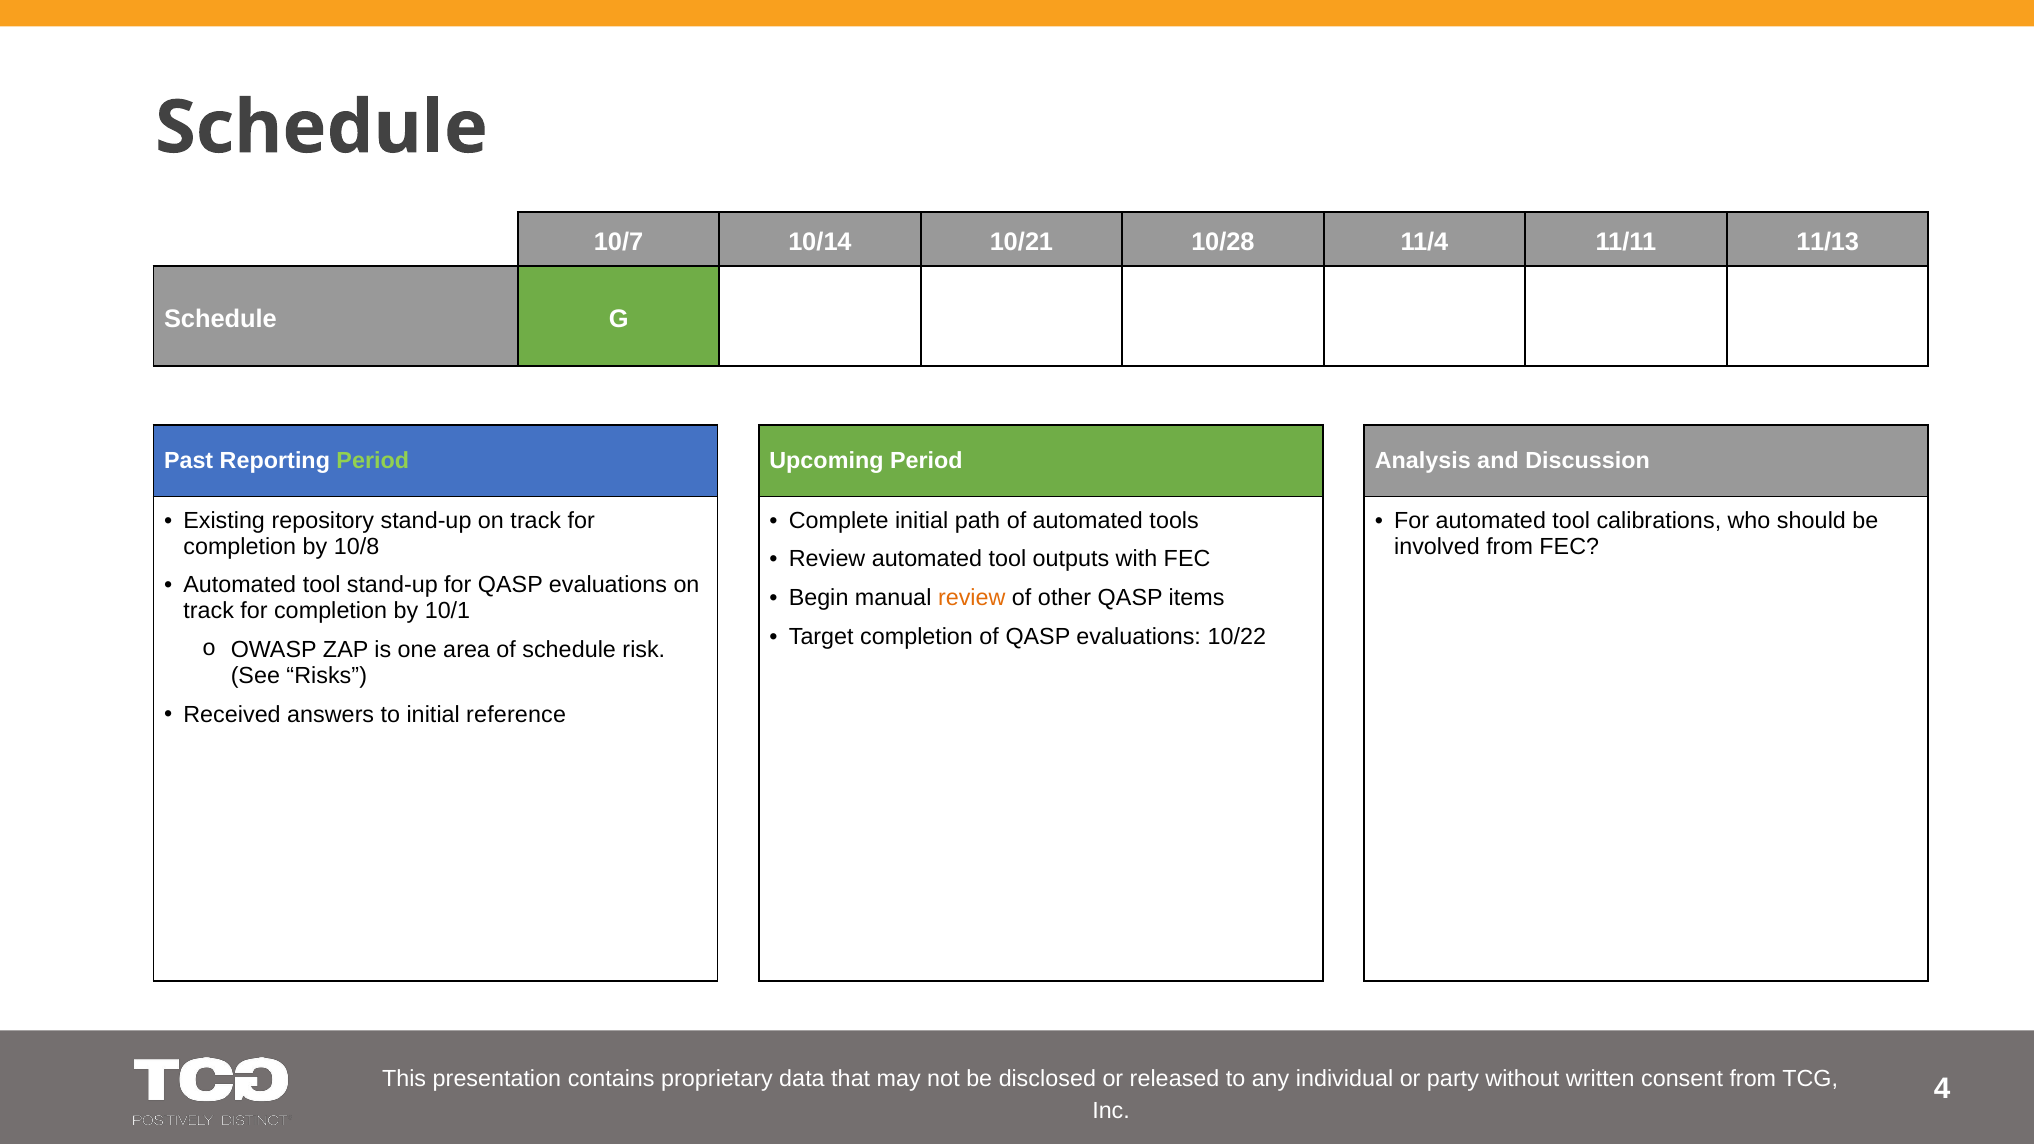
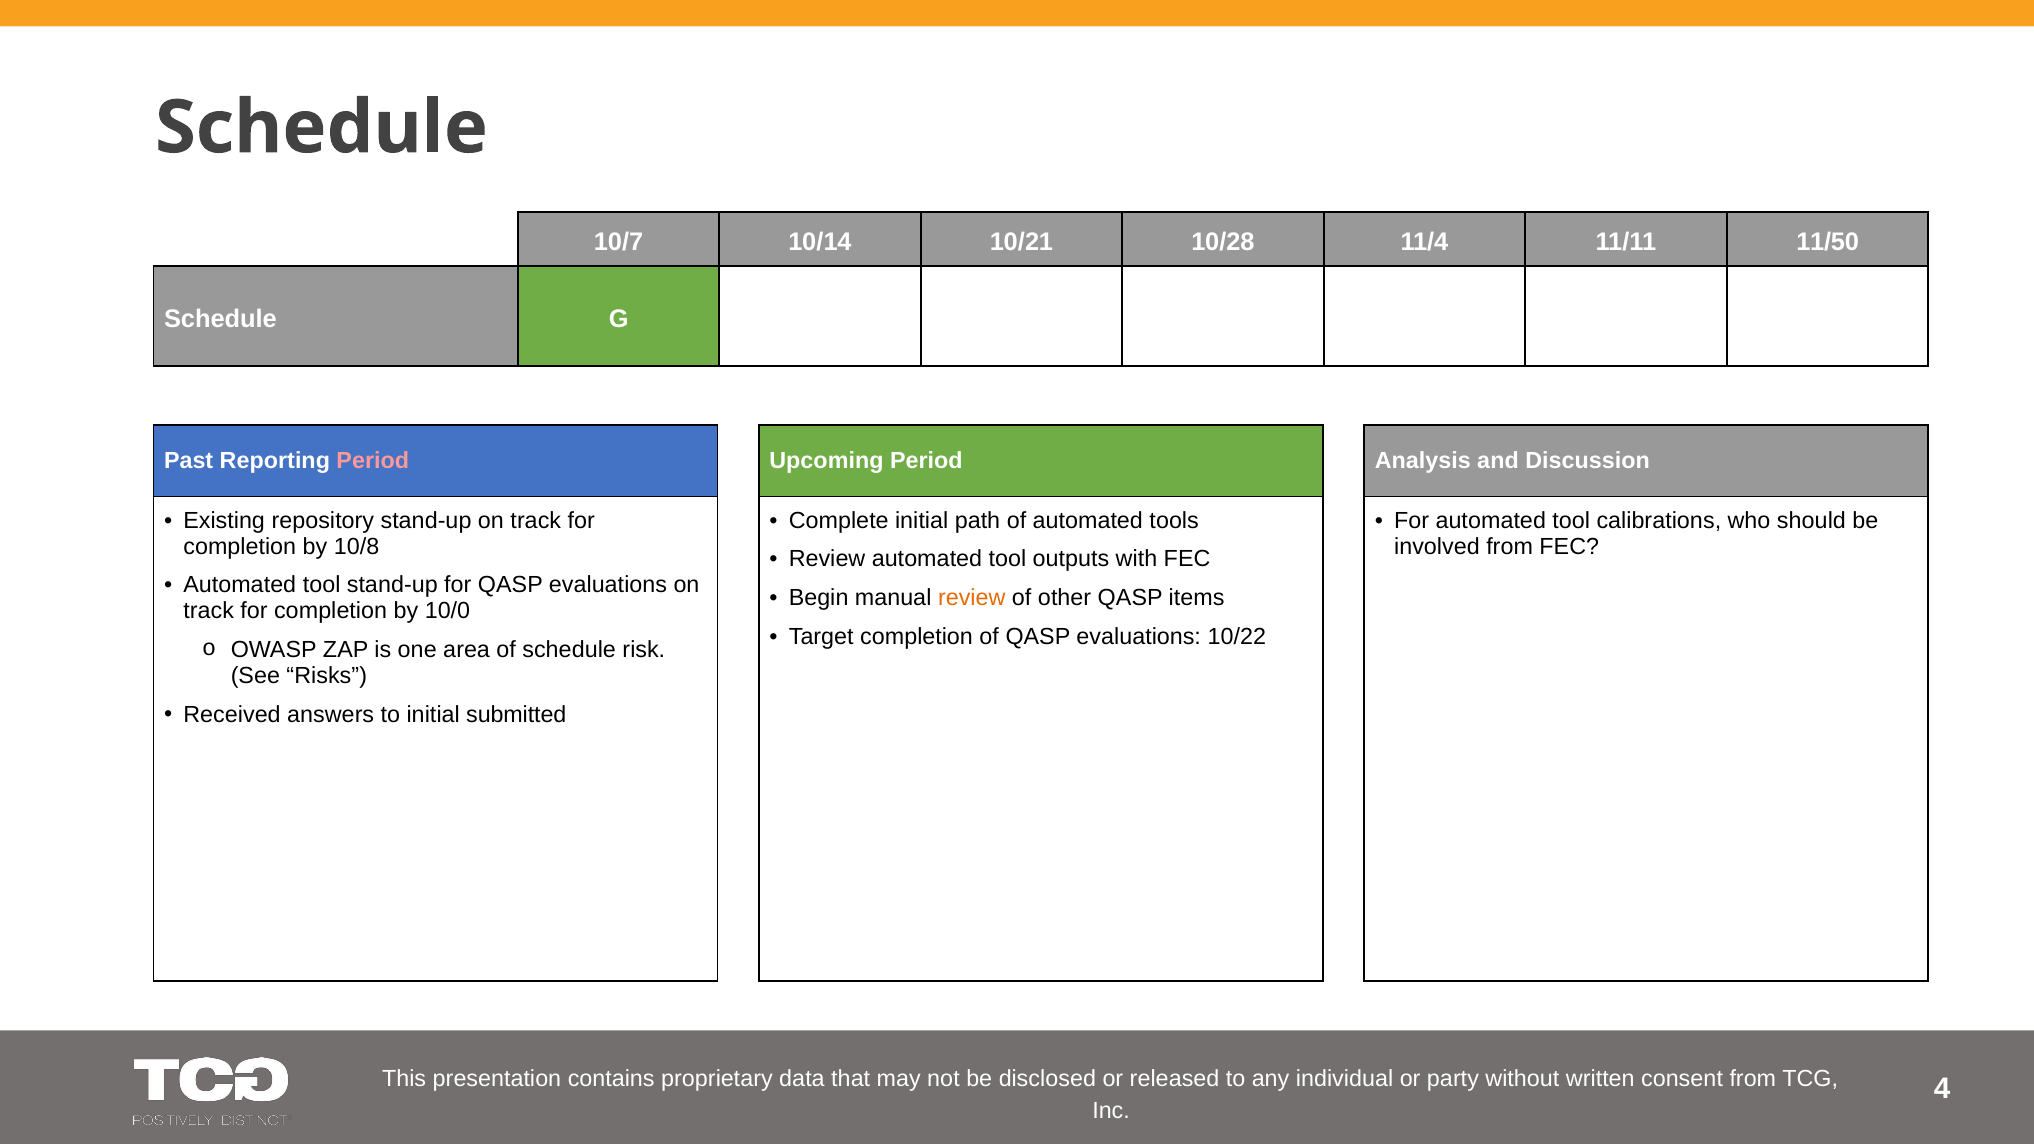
11/13: 11/13 -> 11/50 (1828, 242)
Period colour: light green -> pink (373, 461)
10/1: 10/1 -> 10/0 (447, 611)
reference: reference -> submitted (516, 714)
